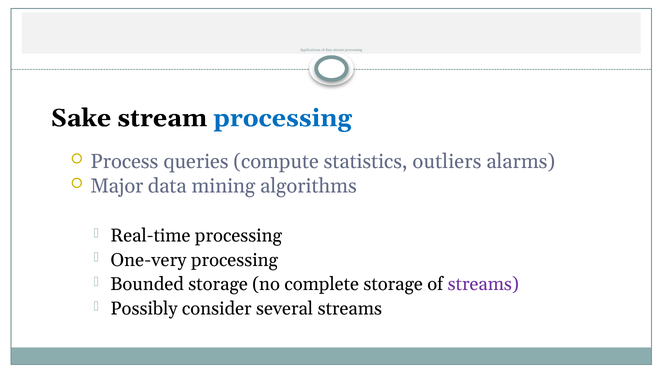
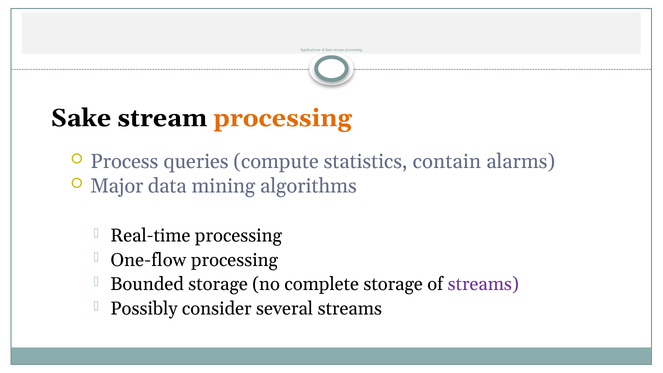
processing colour: blue -> orange (283, 118)
outliers: outliers -> contain (447, 162)
One-very: One-very -> One-flow (148, 260)
